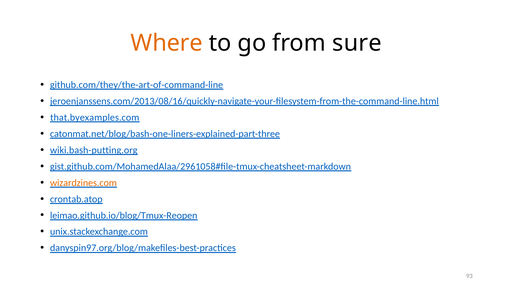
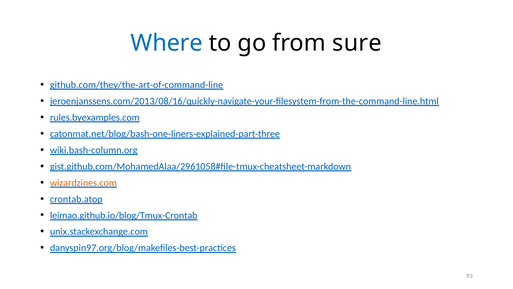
Where colour: orange -> blue (167, 43)
that.byexamples.com: that.byexamples.com -> rules.byexamples.com (95, 117)
wiki.bash-putting.org: wiki.bash-putting.org -> wiki.bash-column.org (94, 150)
leimao.github.io/blog/Tmux-Reopen: leimao.github.io/blog/Tmux-Reopen -> leimao.github.io/blog/Tmux-Crontab (124, 215)
